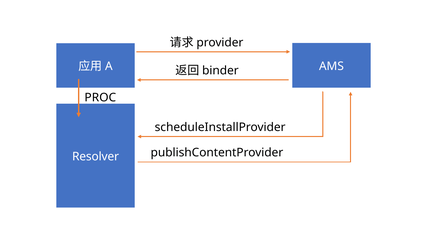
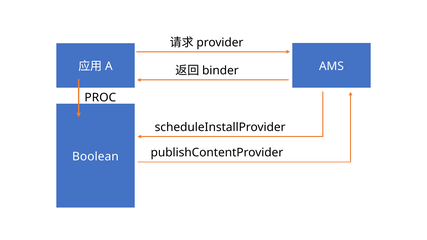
Resolver: Resolver -> Boolean (95, 157)
